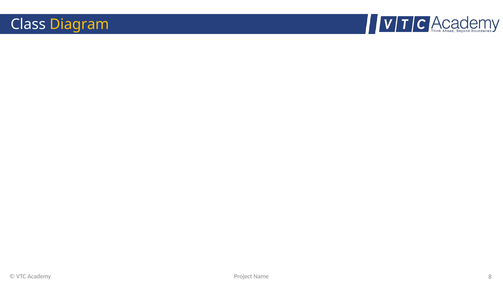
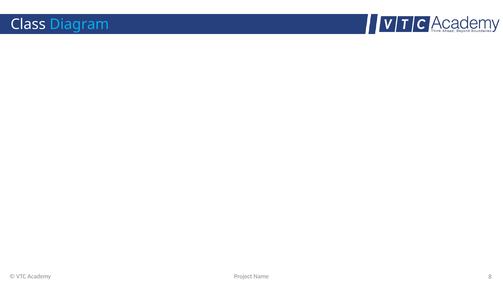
Diagram colour: yellow -> light blue (79, 24)
